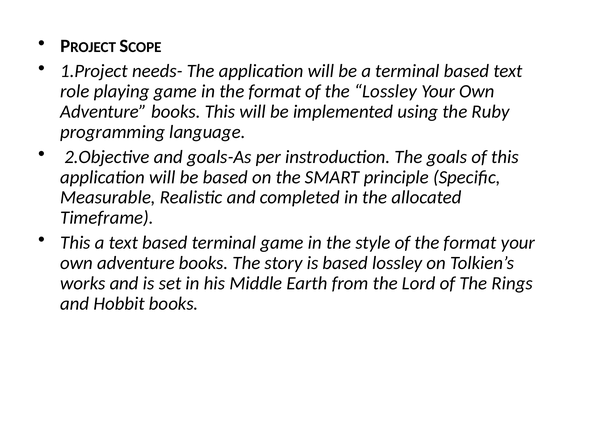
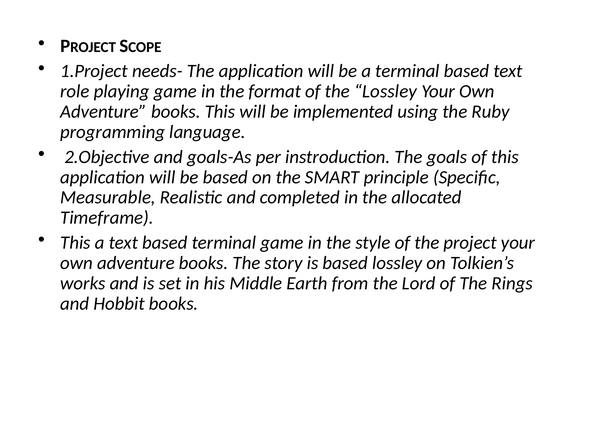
of the format: format -> project (470, 243)
